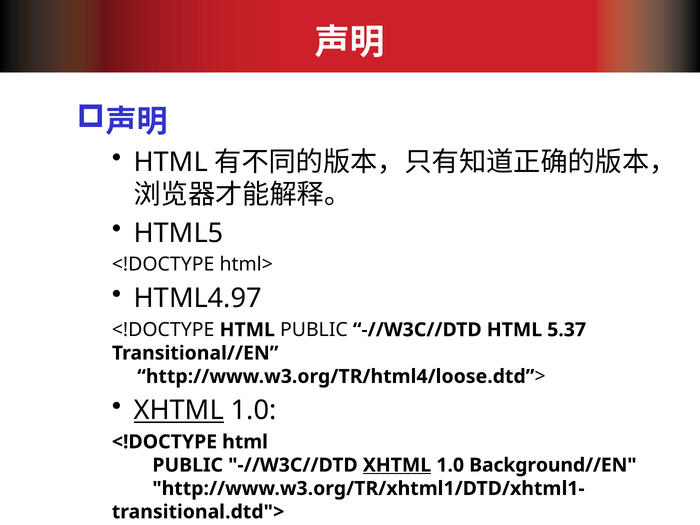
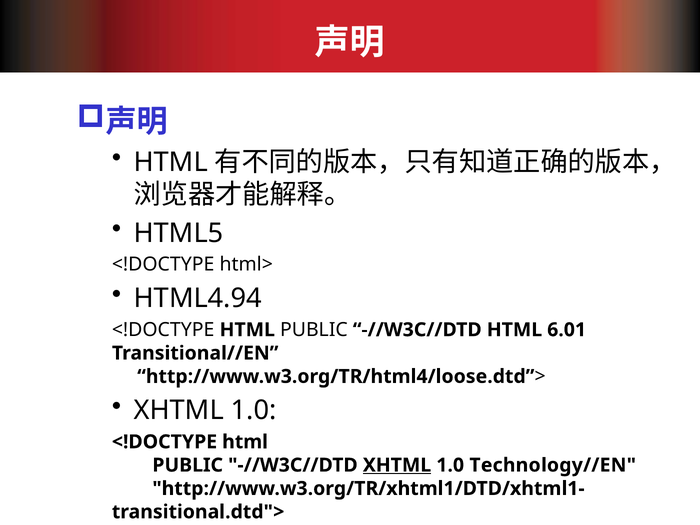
HTML4.97: HTML4.97 -> HTML4.94 (198, 298)
5.37: 5.37 -> 6.01 (567, 330)
XHTML underline: present -> none (179, 410)
Background//EN: Background//EN -> Technology//EN (553, 465)
